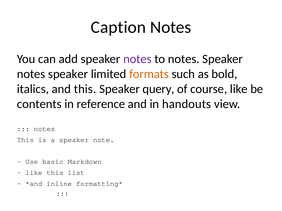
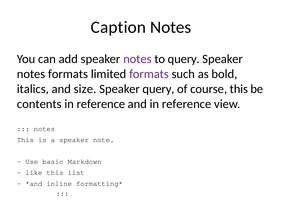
to notes: notes -> query (184, 59)
speaker: speaker -> formats (68, 74)
formats colour: orange -> purple (149, 74)
and this: this -> size (85, 89)
course like: like -> this (239, 89)
and in handouts: handouts -> reference (187, 104)
